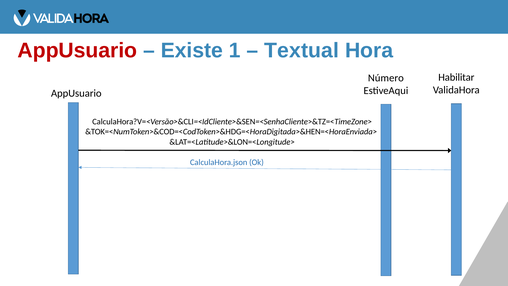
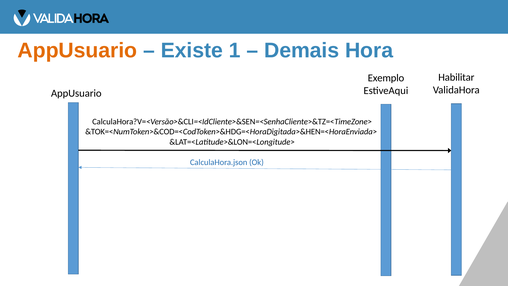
AppUsuario colour: red -> orange (77, 51)
Textual: Textual -> Demais (302, 51)
Número: Número -> Exemplo (386, 78)
